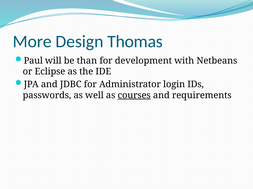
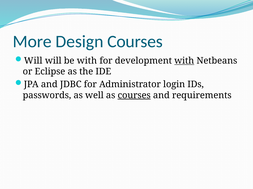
Design Thomas: Thomas -> Courses (135, 42)
Paul: Paul -> Will (33, 61)
be than: than -> with (87, 61)
with underline: none -> present (184, 61)
